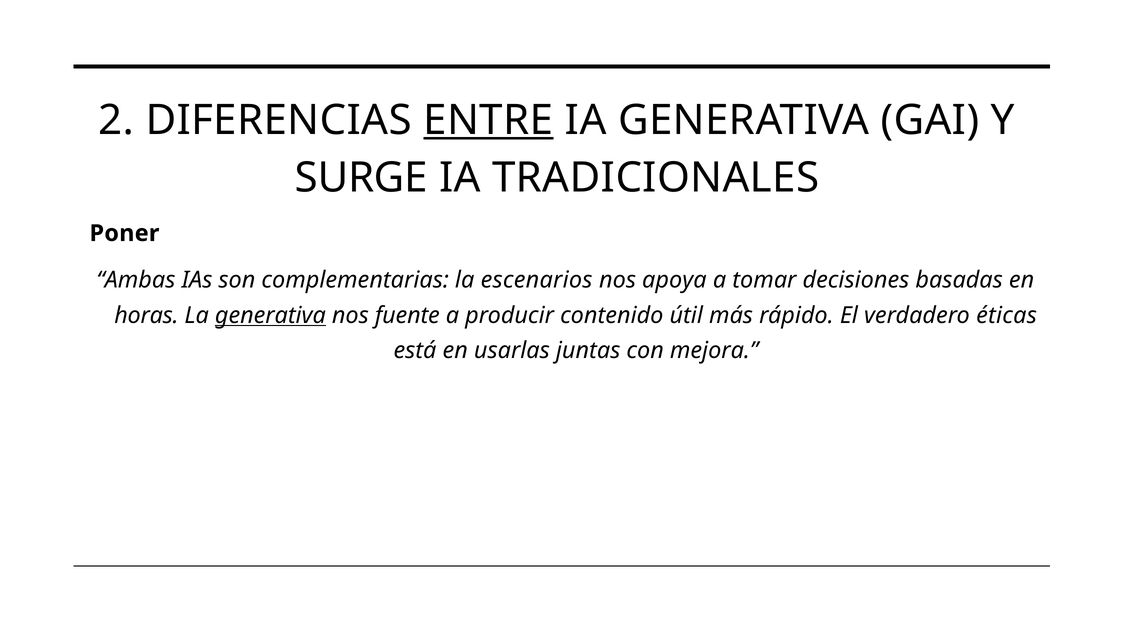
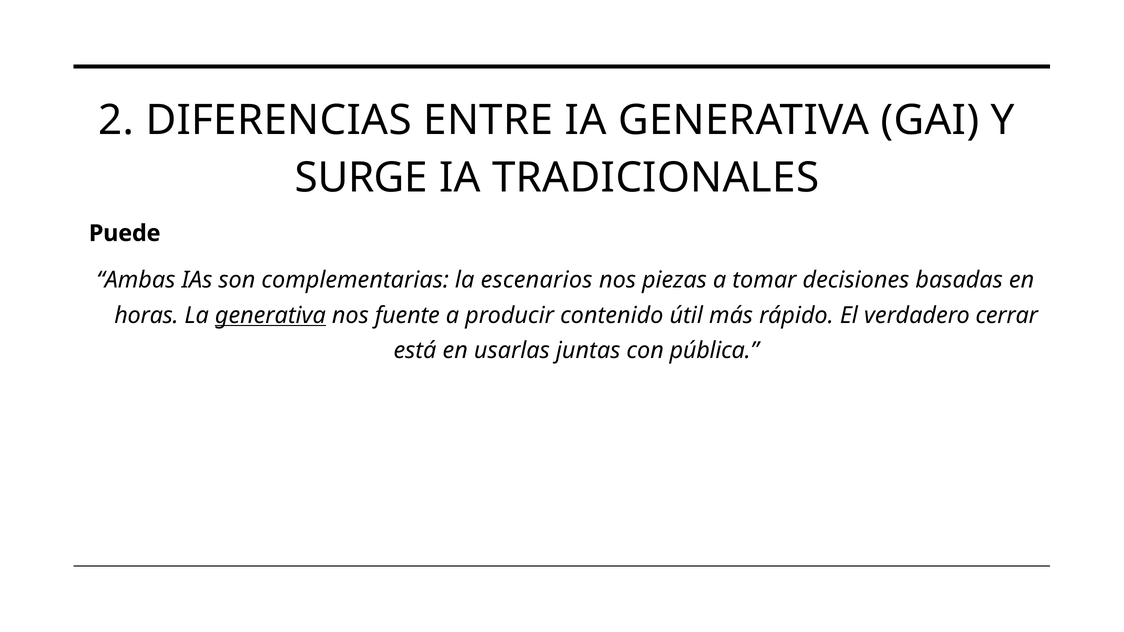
ENTRE underline: present -> none (488, 120)
Poner: Poner -> Puede (125, 233)
apoya: apoya -> piezas (674, 280)
éticas: éticas -> cerrar (1007, 316)
mejora: mejora -> pública (714, 351)
